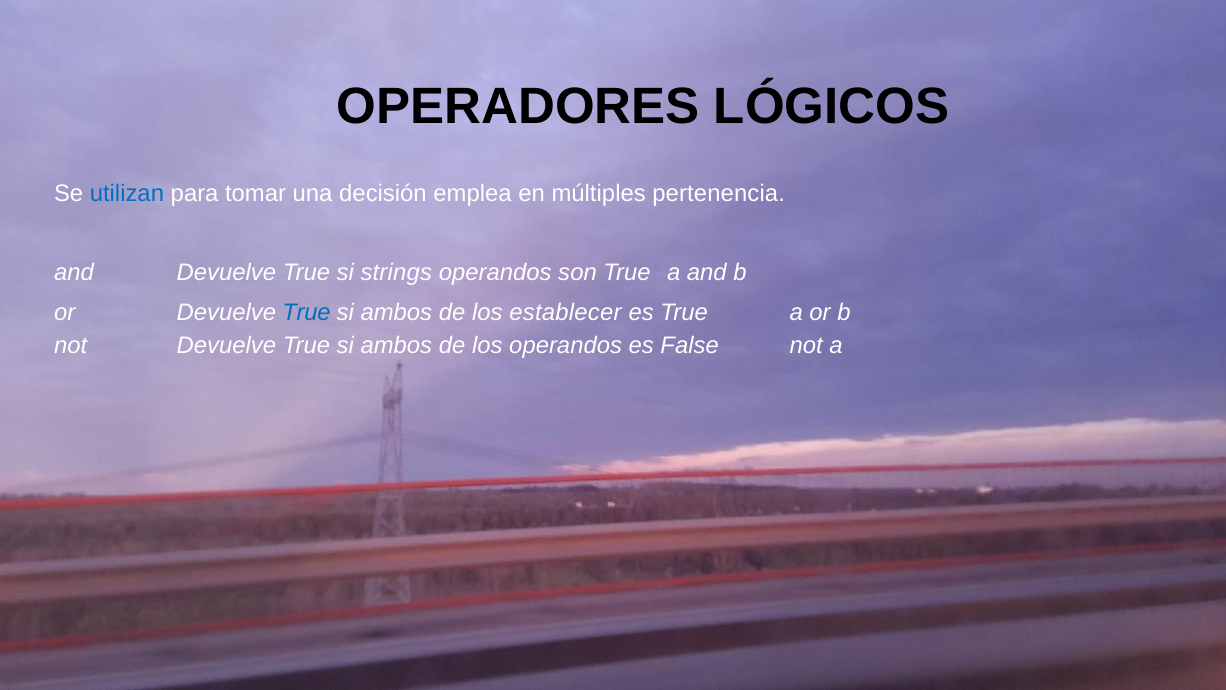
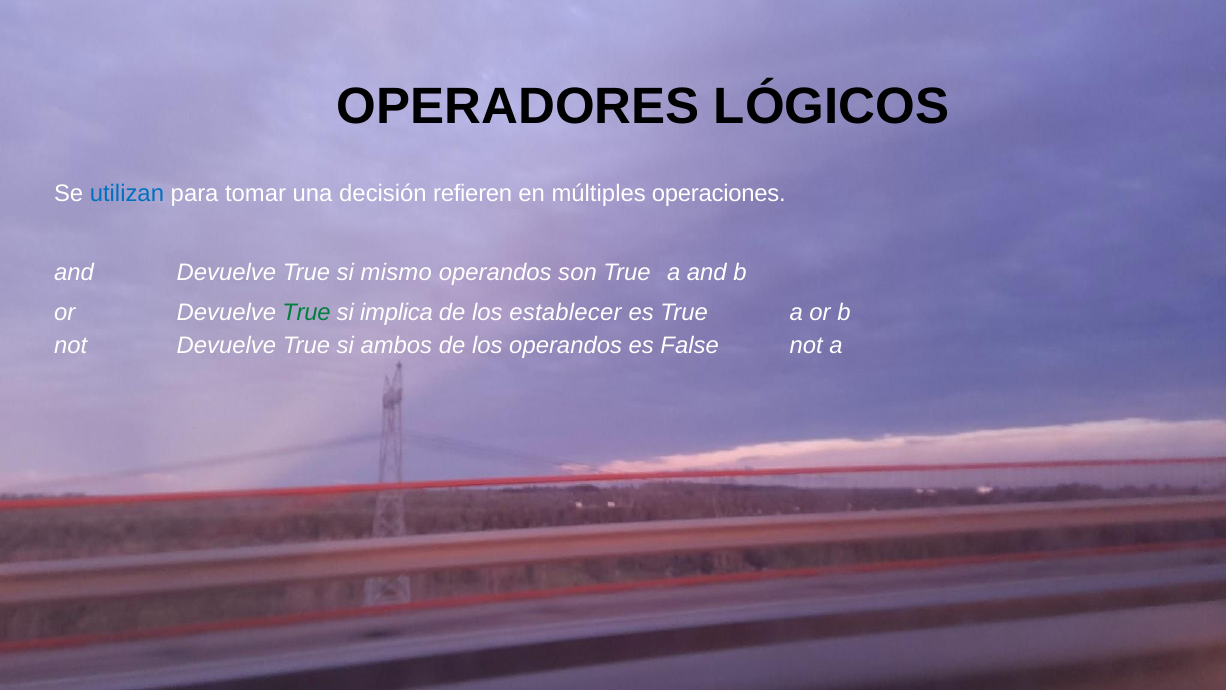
emplea: emplea -> refieren (473, 194)
pertenencia: pertenencia -> operaciones (719, 194)
strings: strings -> mismo (396, 273)
True colour: blue -> green (307, 312)
ambos: ambos -> implica (396, 312)
